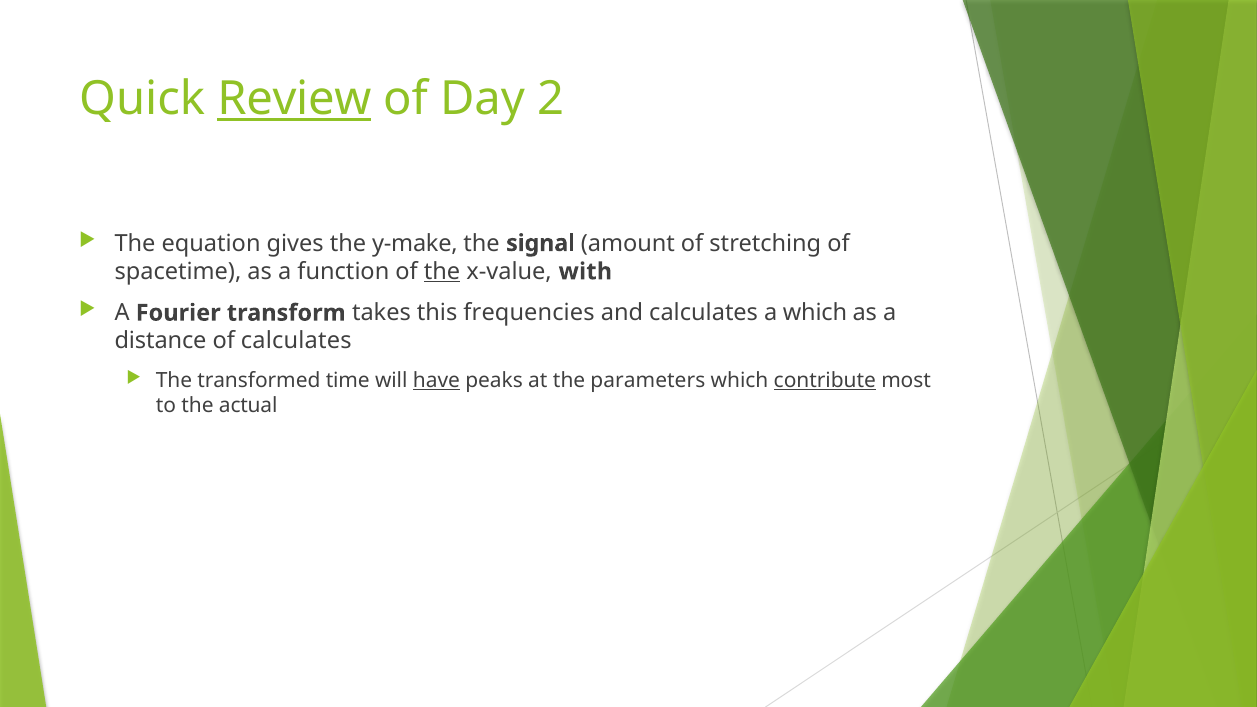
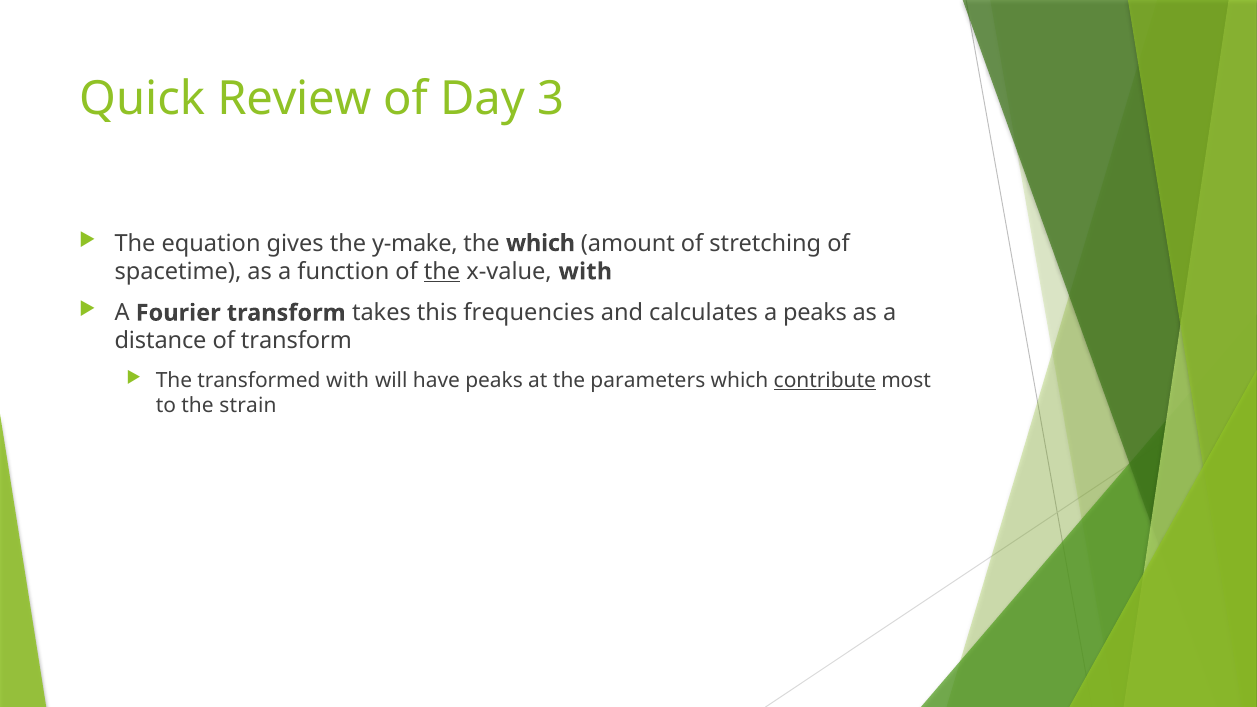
Review underline: present -> none (294, 99)
2: 2 -> 3 (551, 99)
the signal: signal -> which (541, 243)
a which: which -> peaks (815, 313)
of calculates: calculates -> transform (296, 341)
transformed time: time -> with (348, 381)
have underline: present -> none (437, 381)
actual: actual -> strain (248, 406)
